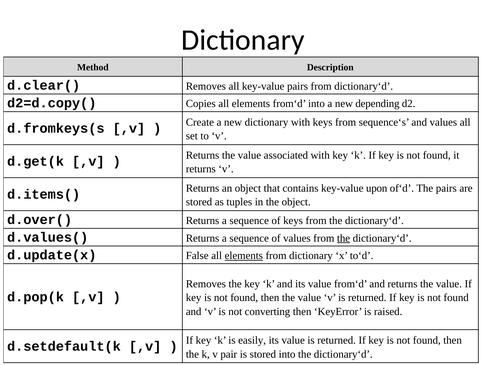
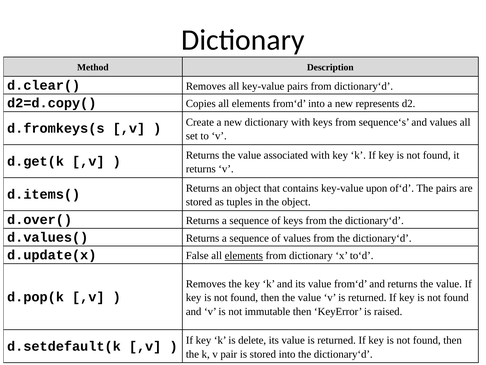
depending: depending -> represents (377, 104)
the underline: present -> none (344, 238)
converting: converting -> immutable (267, 311)
easily: easily -> delete (252, 340)
